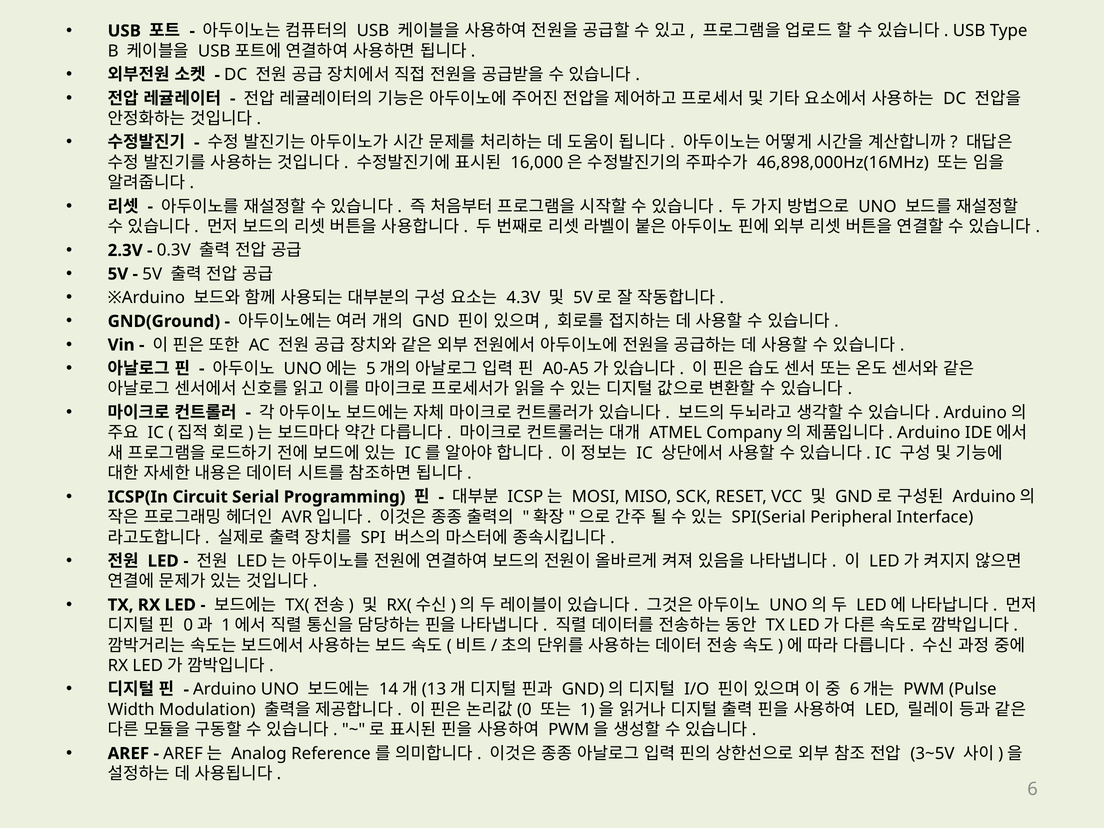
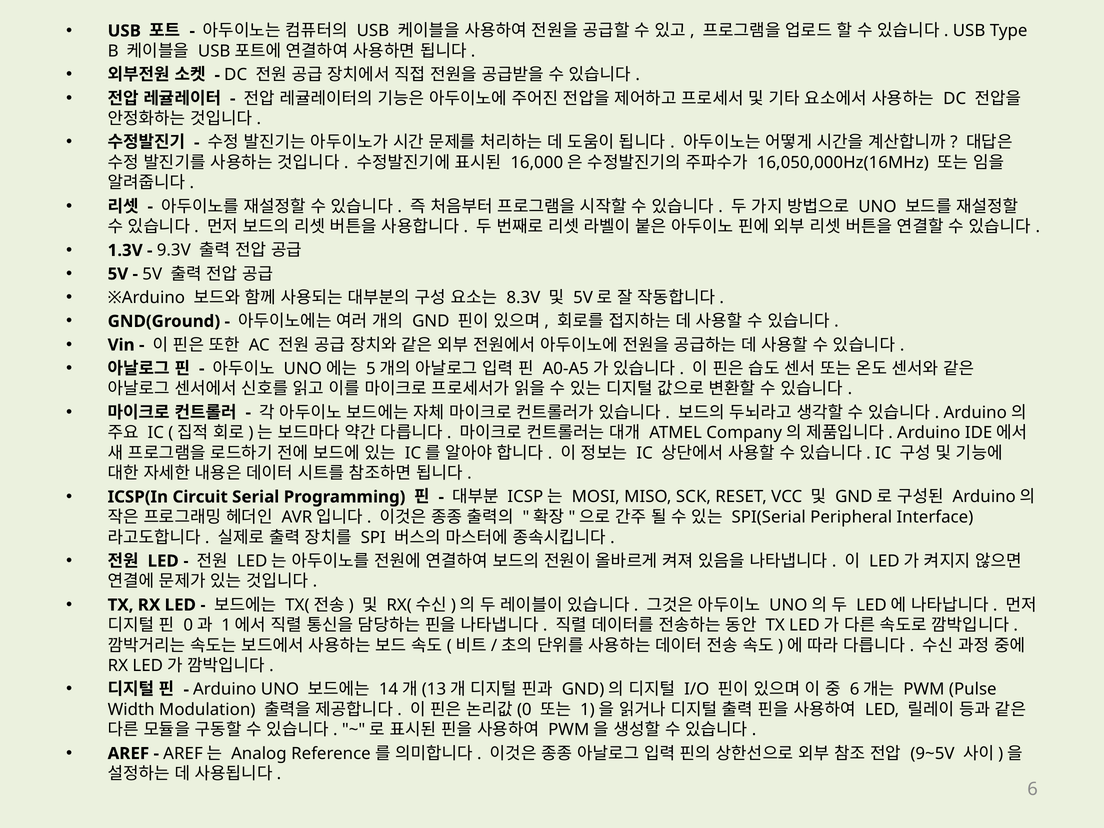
46,898,000Hz(16MHz: 46,898,000Hz(16MHz -> 16,050,000Hz(16MHz (843, 163)
2.3V: 2.3V -> 1.3V (125, 250)
0.3V: 0.3V -> 9.3V (174, 250)
4.3V: 4.3V -> 8.3V (523, 298)
3~5V: 3~5V -> 9~5V (932, 754)
